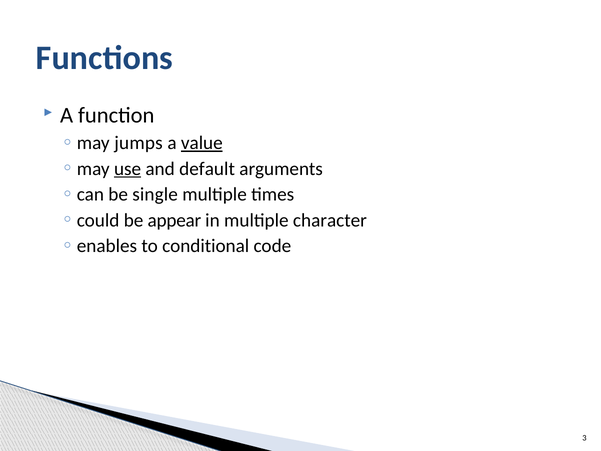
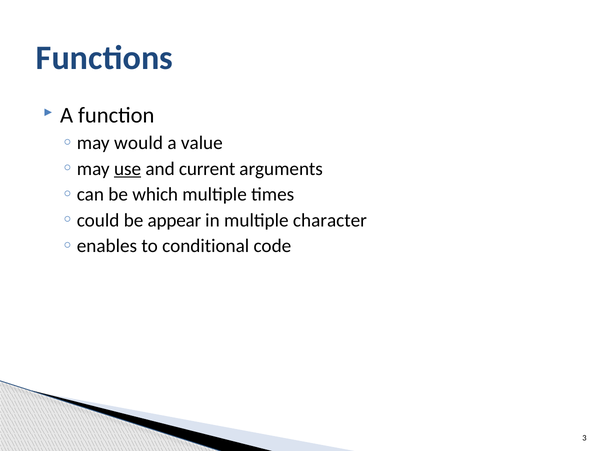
jumps: jumps -> would (139, 143)
value underline: present -> none (202, 143)
default: default -> current (207, 169)
single: single -> which (155, 194)
